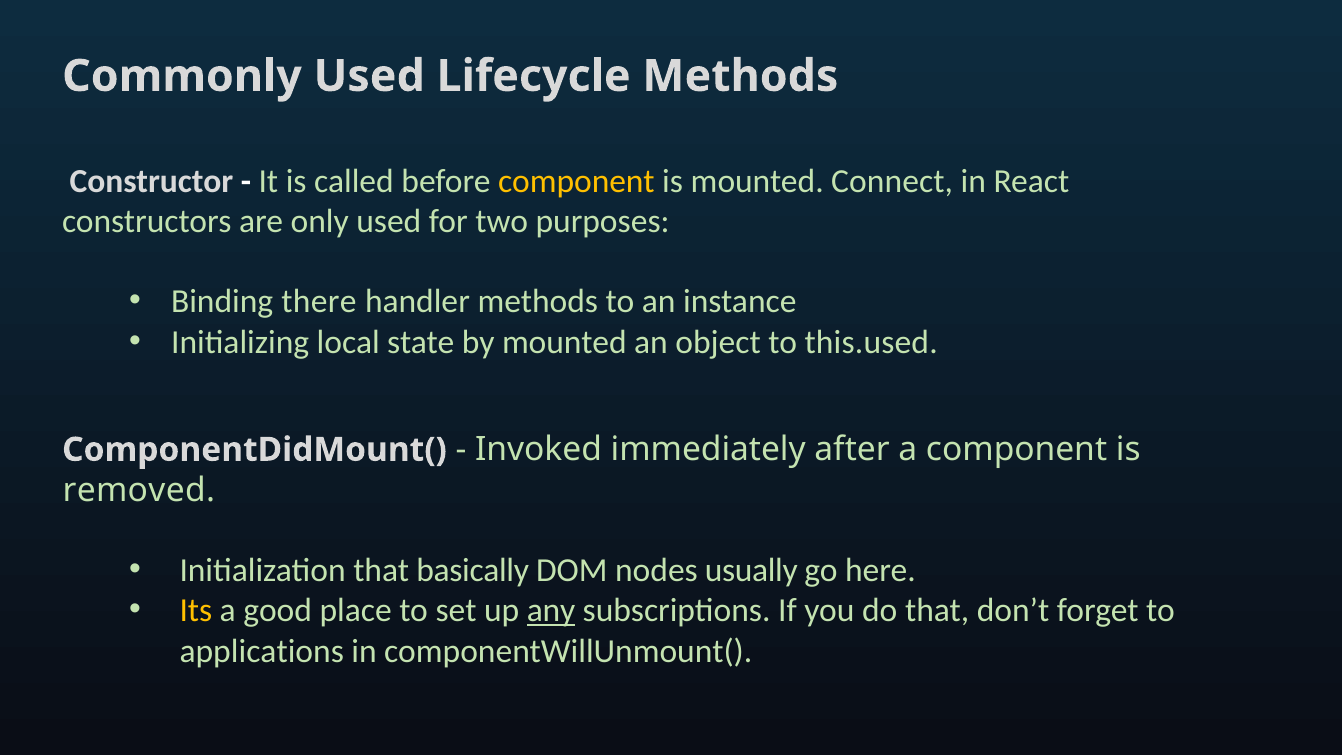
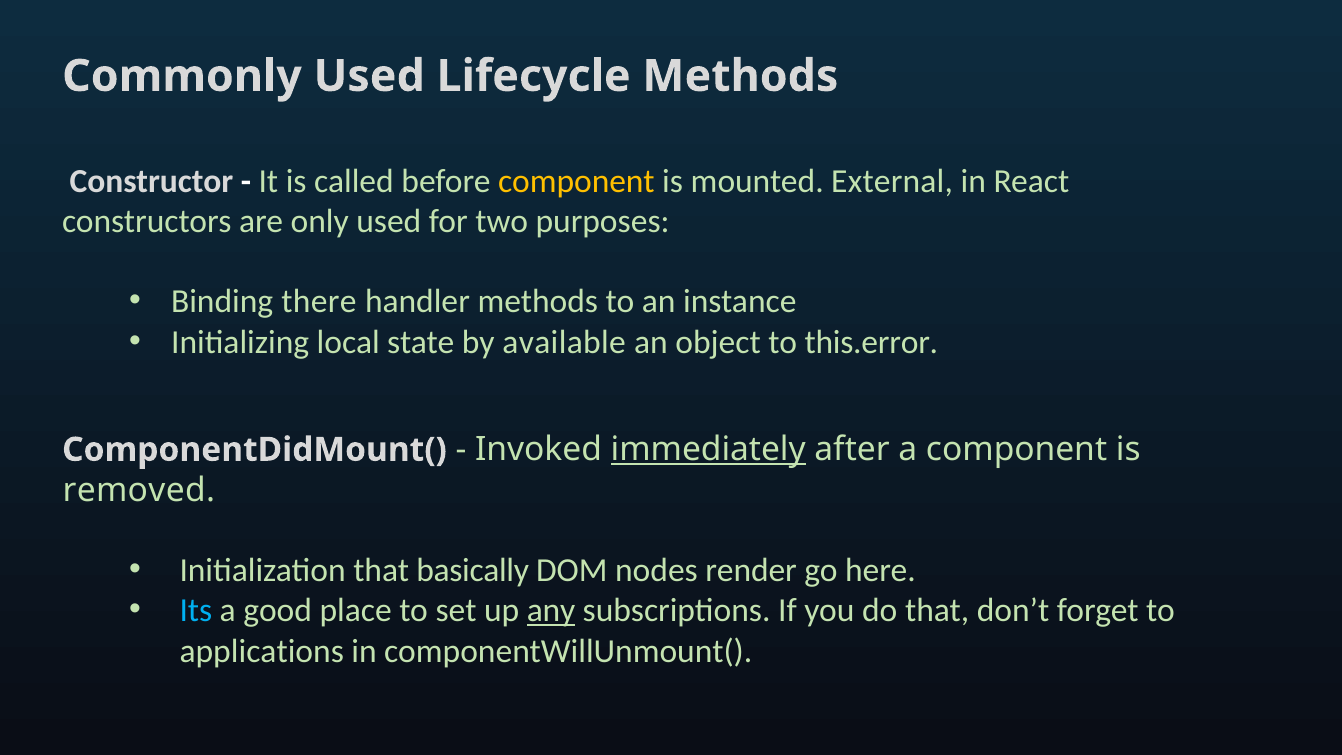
Connect: Connect -> External (892, 181)
by mounted: mounted -> available (564, 342)
this.used: this.used -> this.error (871, 342)
immediately underline: none -> present (708, 450)
usually: usually -> render (751, 570)
Its colour: yellow -> light blue (196, 611)
